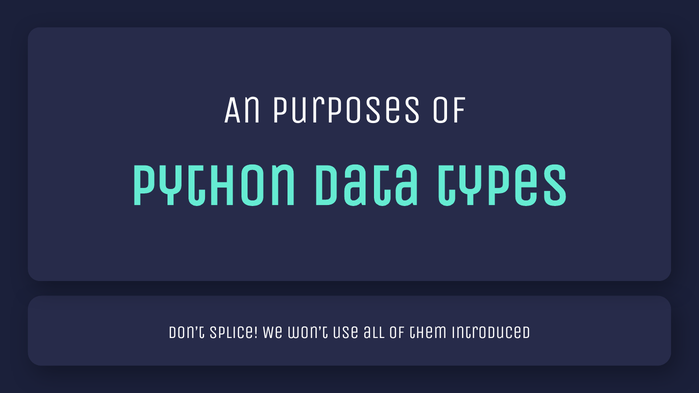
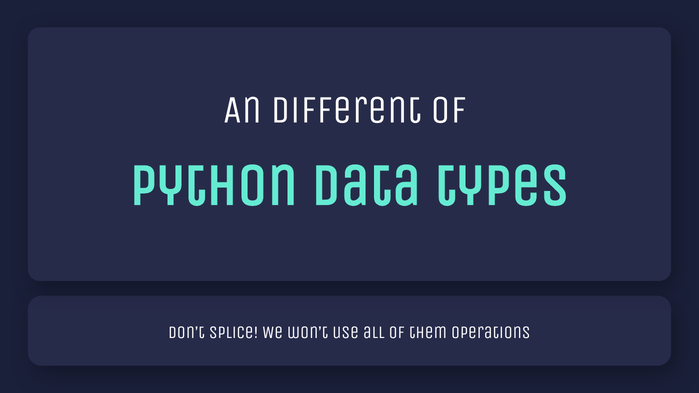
purposes: purposes -> different (346, 110)
introduced: introduced -> operations (491, 333)
